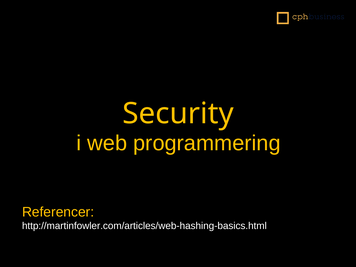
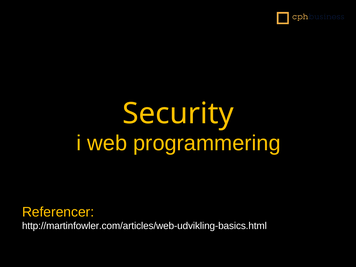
http://martinfowler.com/articles/web-hashing-basics.html: http://martinfowler.com/articles/web-hashing-basics.html -> http://martinfowler.com/articles/web-udvikling-basics.html (144, 226)
